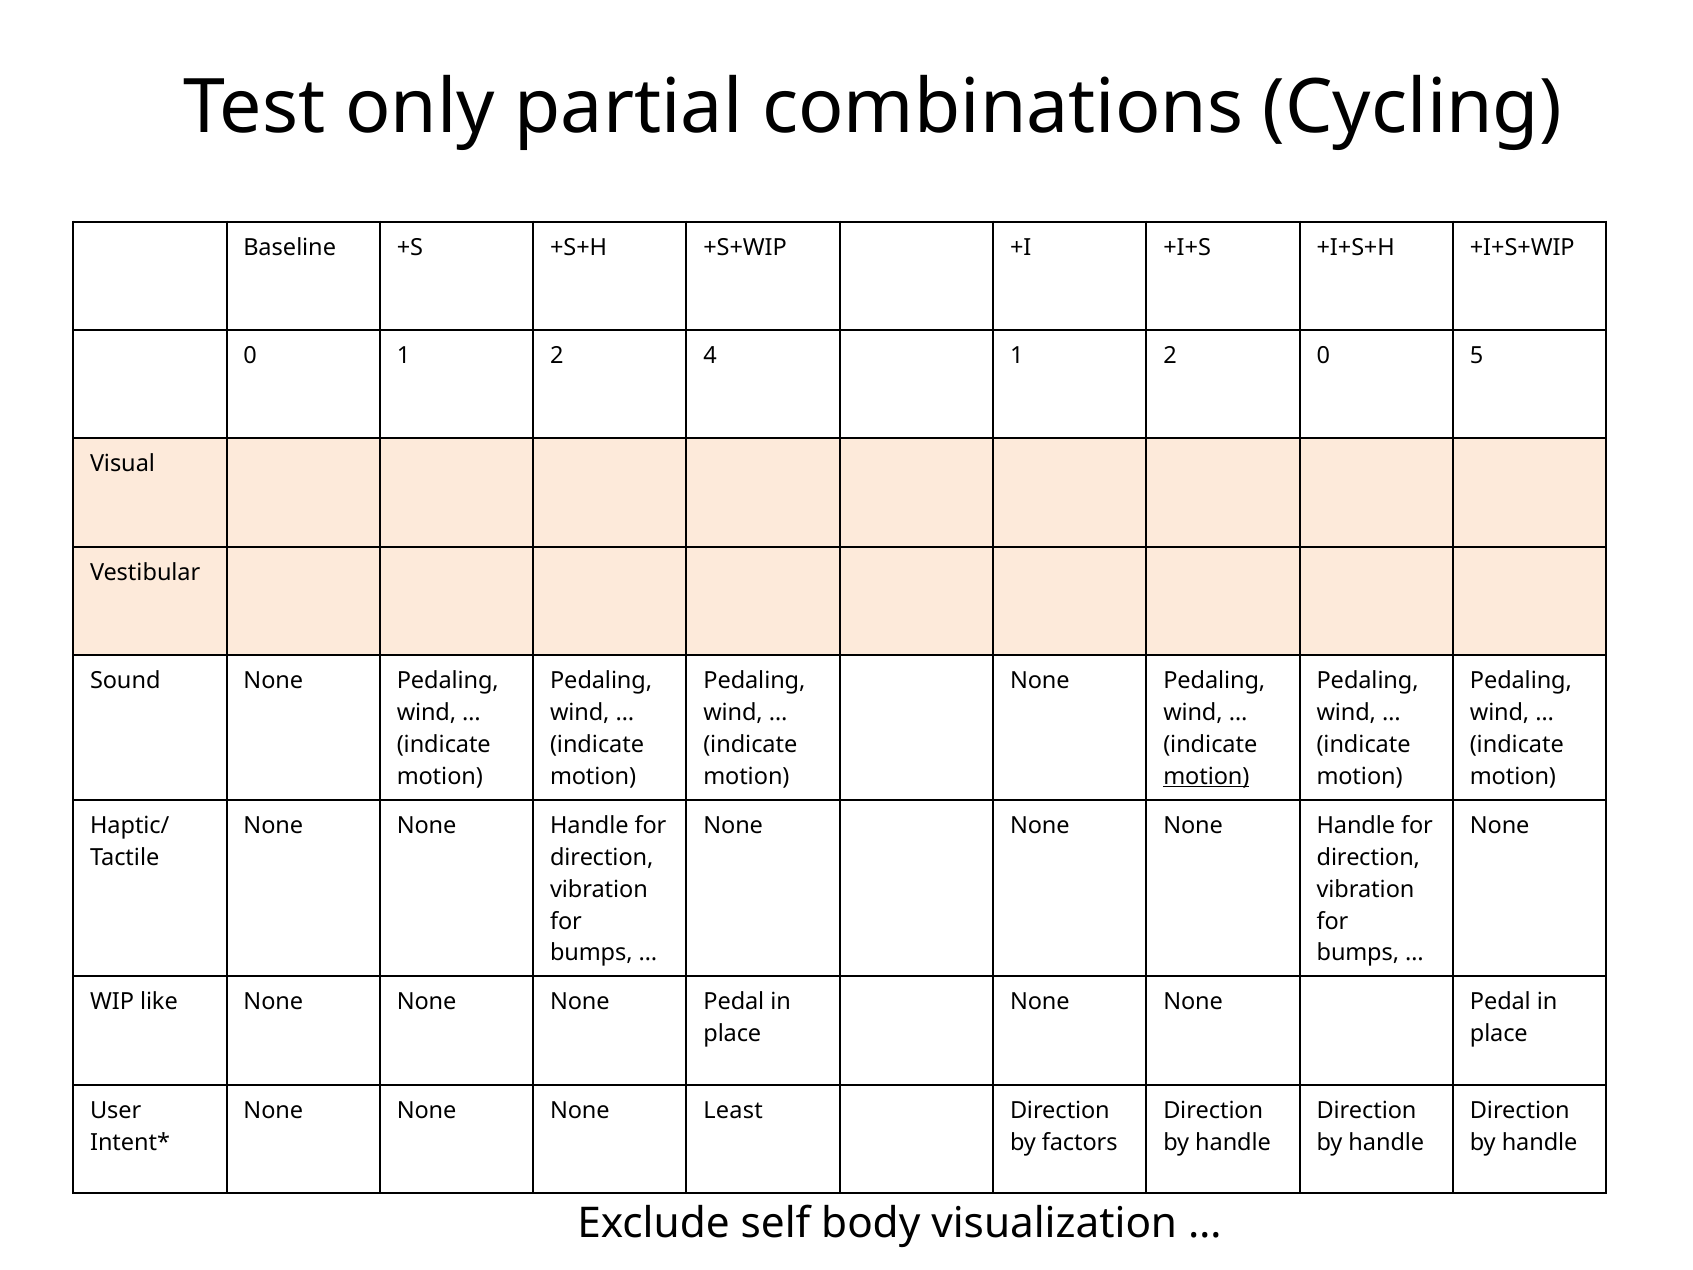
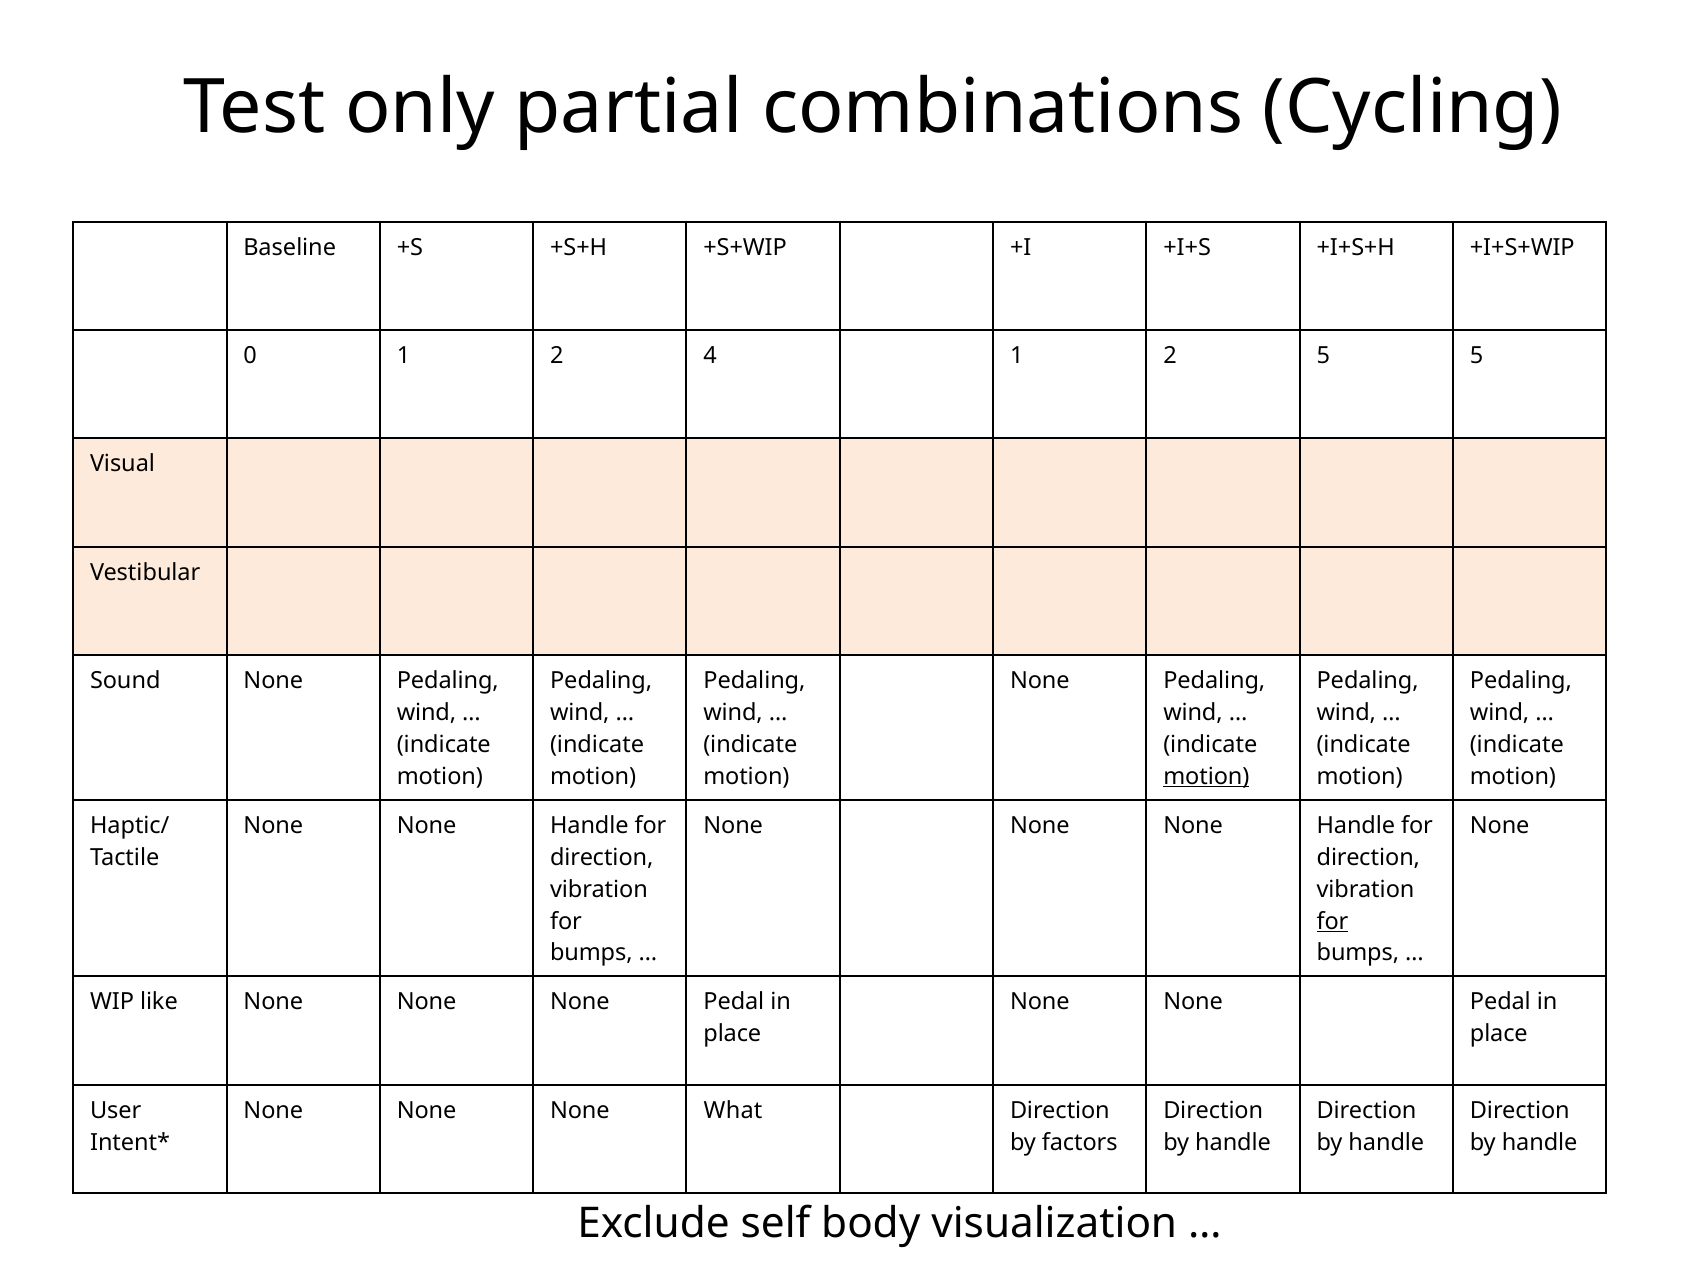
2 0: 0 -> 5 (1323, 356)
for underline: none -> present (1333, 921)
Least: Least -> What (733, 1110)
